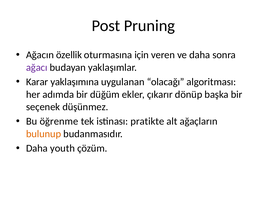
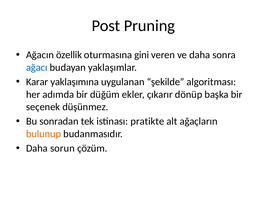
için: için -> gini (142, 55)
ağacı colour: purple -> blue (37, 67)
olacağı: olacağı -> şekilde (166, 82)
öğrenme: öğrenme -> sonradan (59, 122)
youth: youth -> sorun (62, 149)
